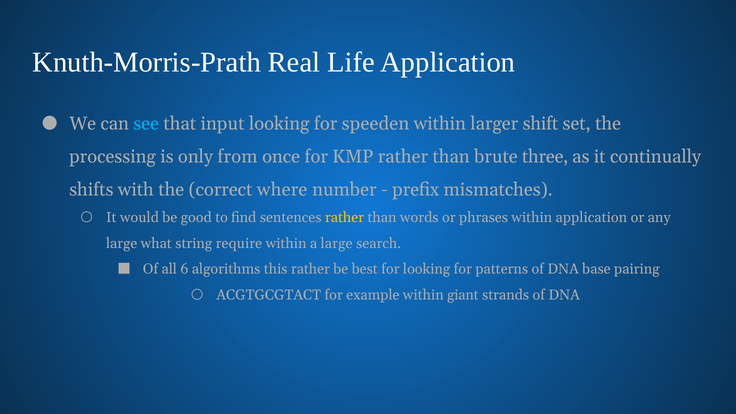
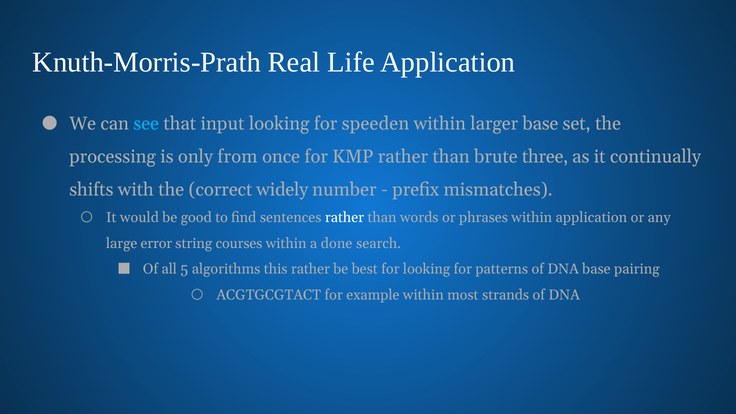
larger shift: shift -> base (541, 123)
where: where -> widely (282, 190)
rather colour: yellow -> white (345, 218)
what: what -> error (156, 243)
require: require -> courses (239, 243)
a large: large -> done (337, 243)
6: 6 -> 5 (184, 269)
giant: giant -> most (463, 295)
